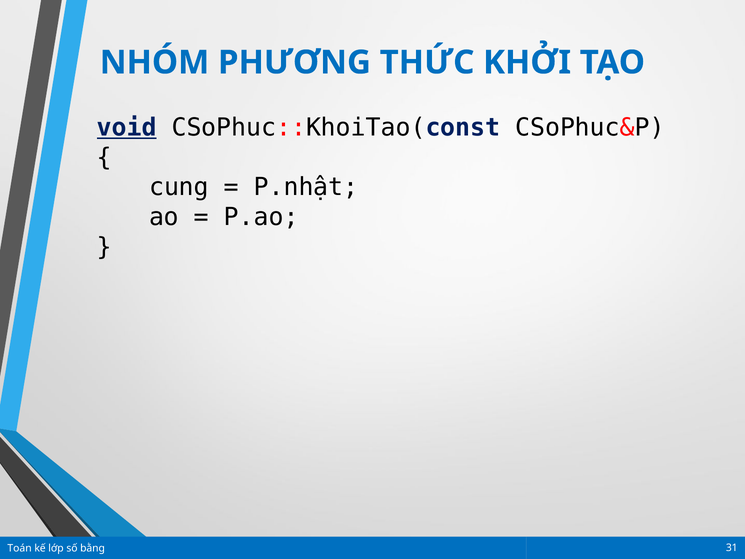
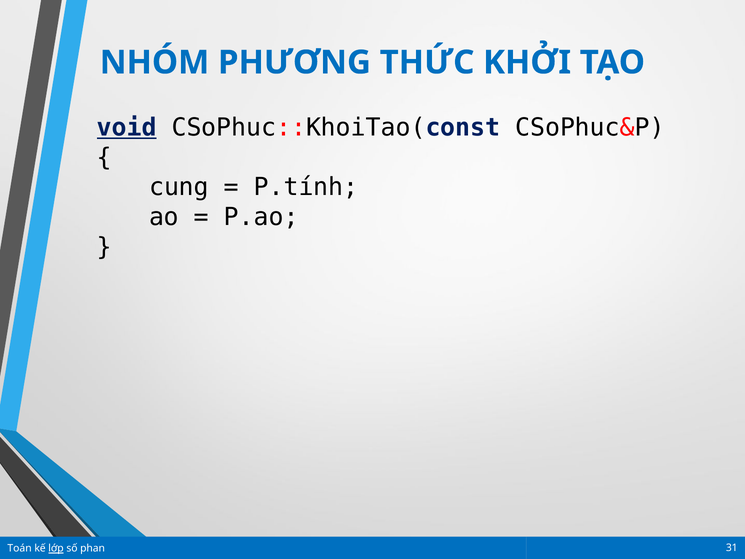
P.nhật: P.nhật -> P.tính (306, 187)
lớp underline: none -> present (56, 548)
bằng: bằng -> phan (93, 548)
